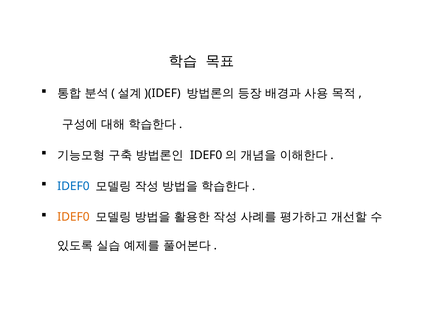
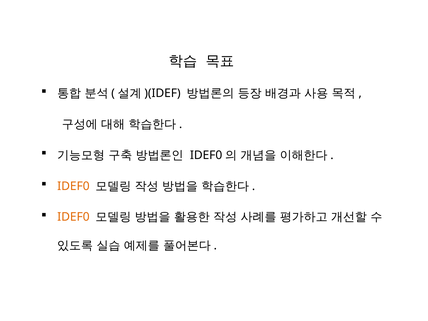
IDEF0 colour: blue -> orange (73, 186)
